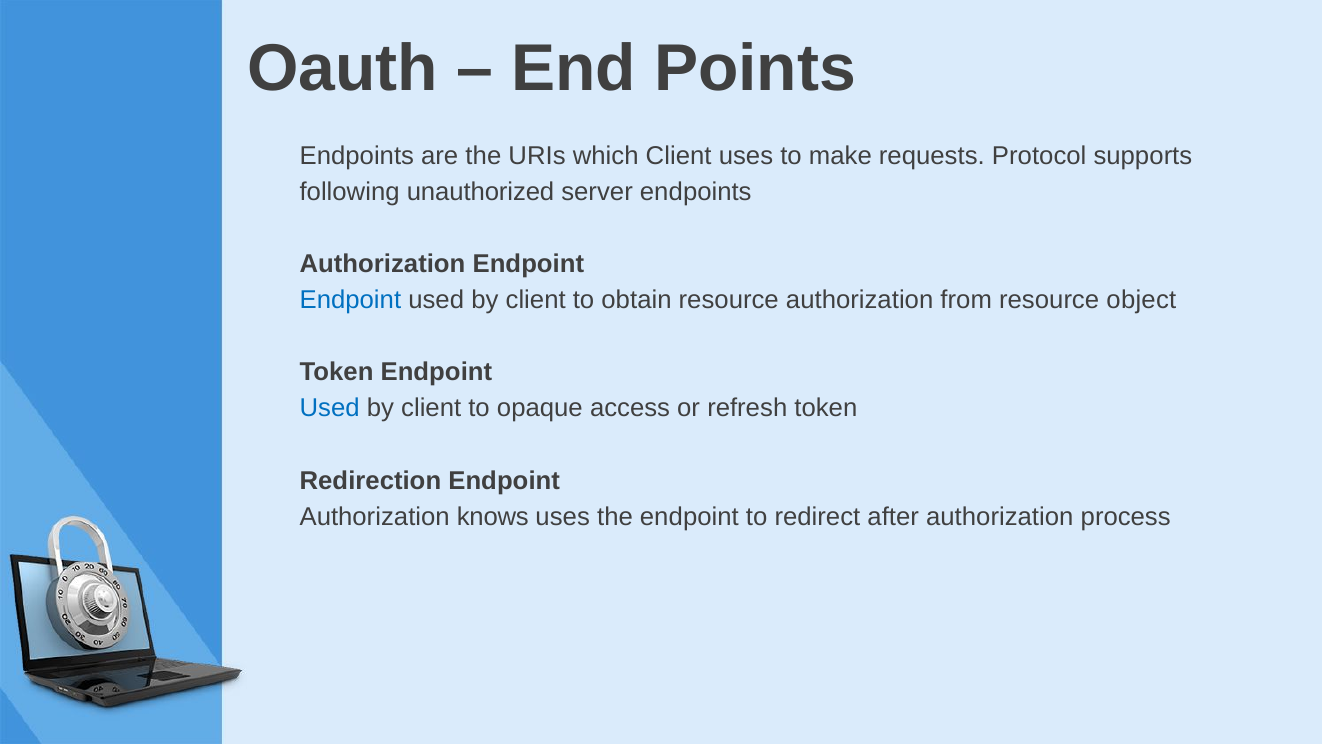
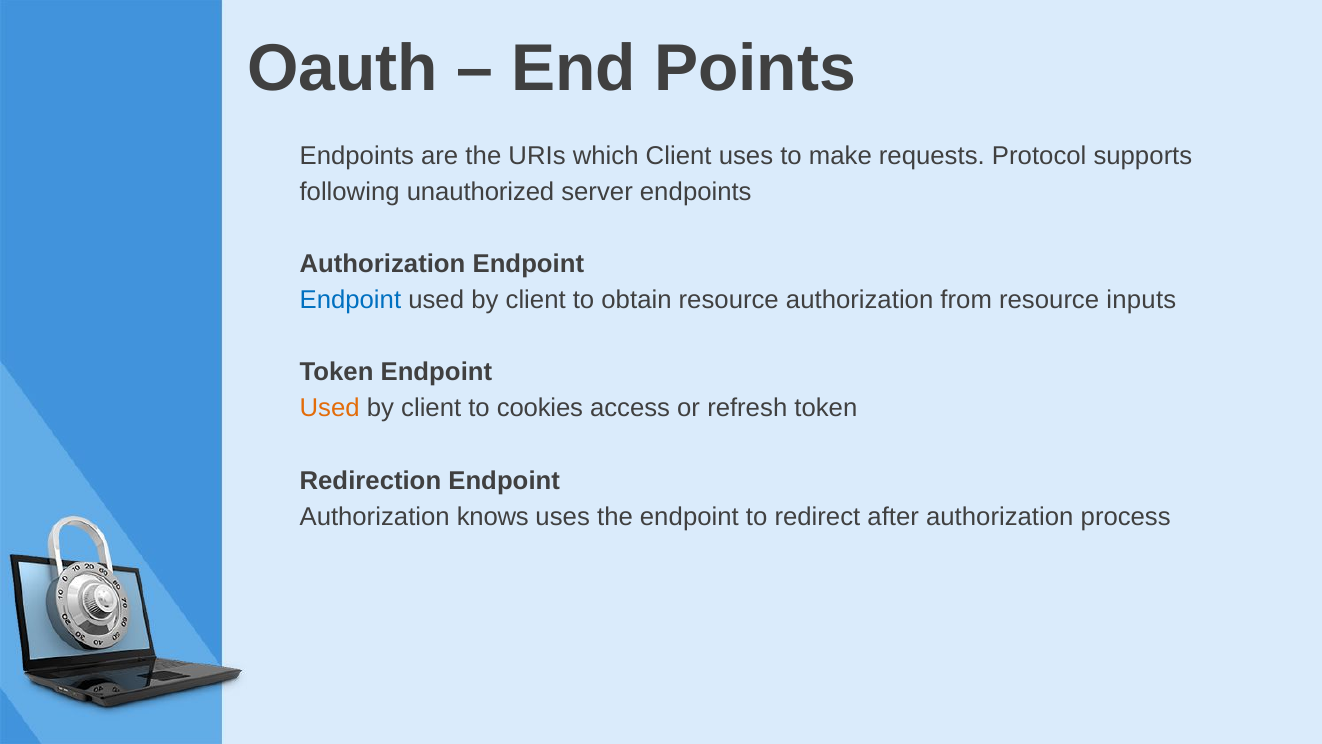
object: object -> inputs (1141, 300)
Used colour: blue -> orange (330, 408)
opaque: opaque -> cookies (540, 408)
